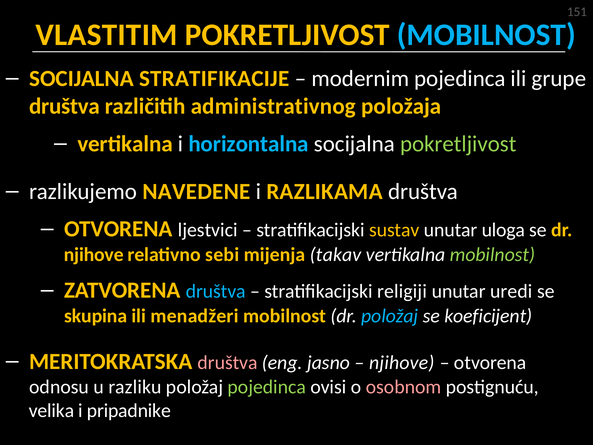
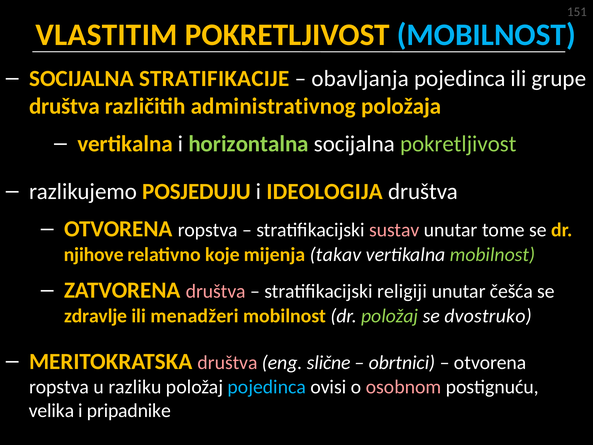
modernim: modernim -> obavljanja (360, 79)
horizontalna colour: light blue -> light green (249, 144)
NAVEDENE: NAVEDENE -> POSJEDUJU (197, 191)
RAZLIKAMA: RAZLIKAMA -> IDEOLOGIJA (325, 191)
ljestvici: ljestvici -> ropstva (208, 230)
sustav colour: yellow -> pink (394, 230)
uloga: uloga -> tome (503, 230)
sebi: sebi -> koje (222, 254)
društva colour: light blue -> pink (216, 291)
uredi: uredi -> češća (511, 291)
skupina: skupina -> zdravlje (96, 316)
položaj colour: light blue -> light green (390, 316)
koeficijent: koeficijent -> dvostruko (488, 316)
jasno: jasno -> slične (329, 362)
njihove: njihove -> obrtnici (402, 362)
odnosu: odnosu -> ropstva (59, 387)
pojedinca colour: light green -> light blue (267, 387)
